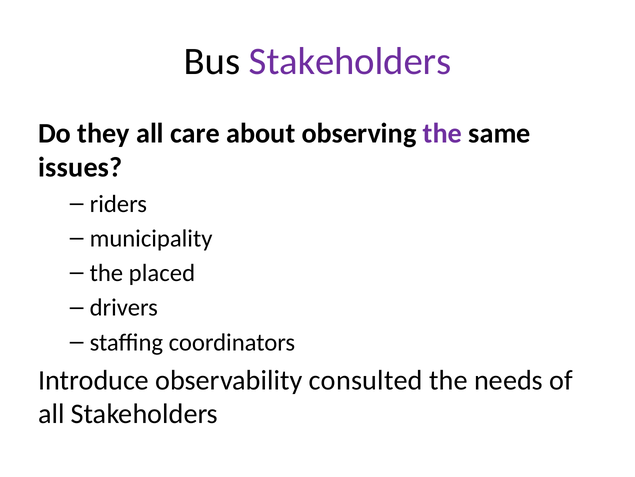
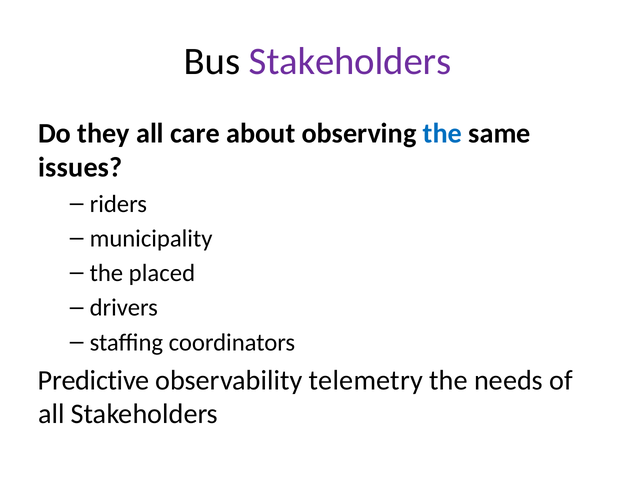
the colour: purple -> blue (442, 133)
Introduce: Introduce -> Predictive (94, 380)
consulted: consulted -> telemetry (366, 380)
